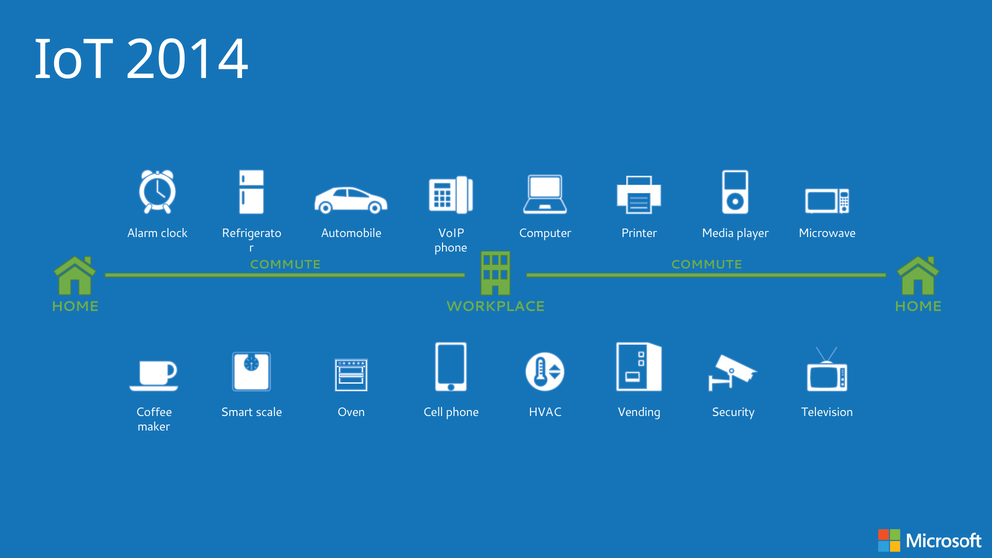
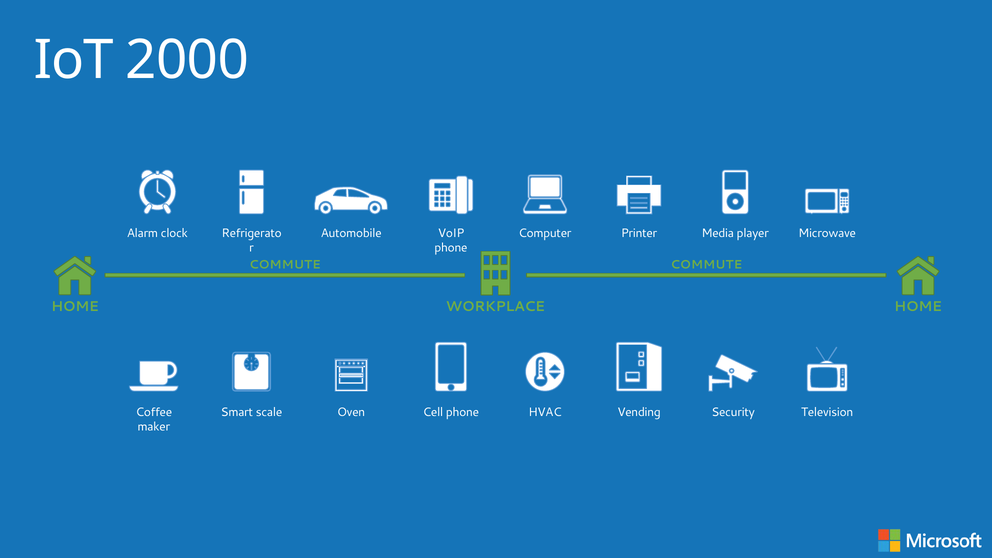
2014: 2014 -> 2000 (187, 60)
